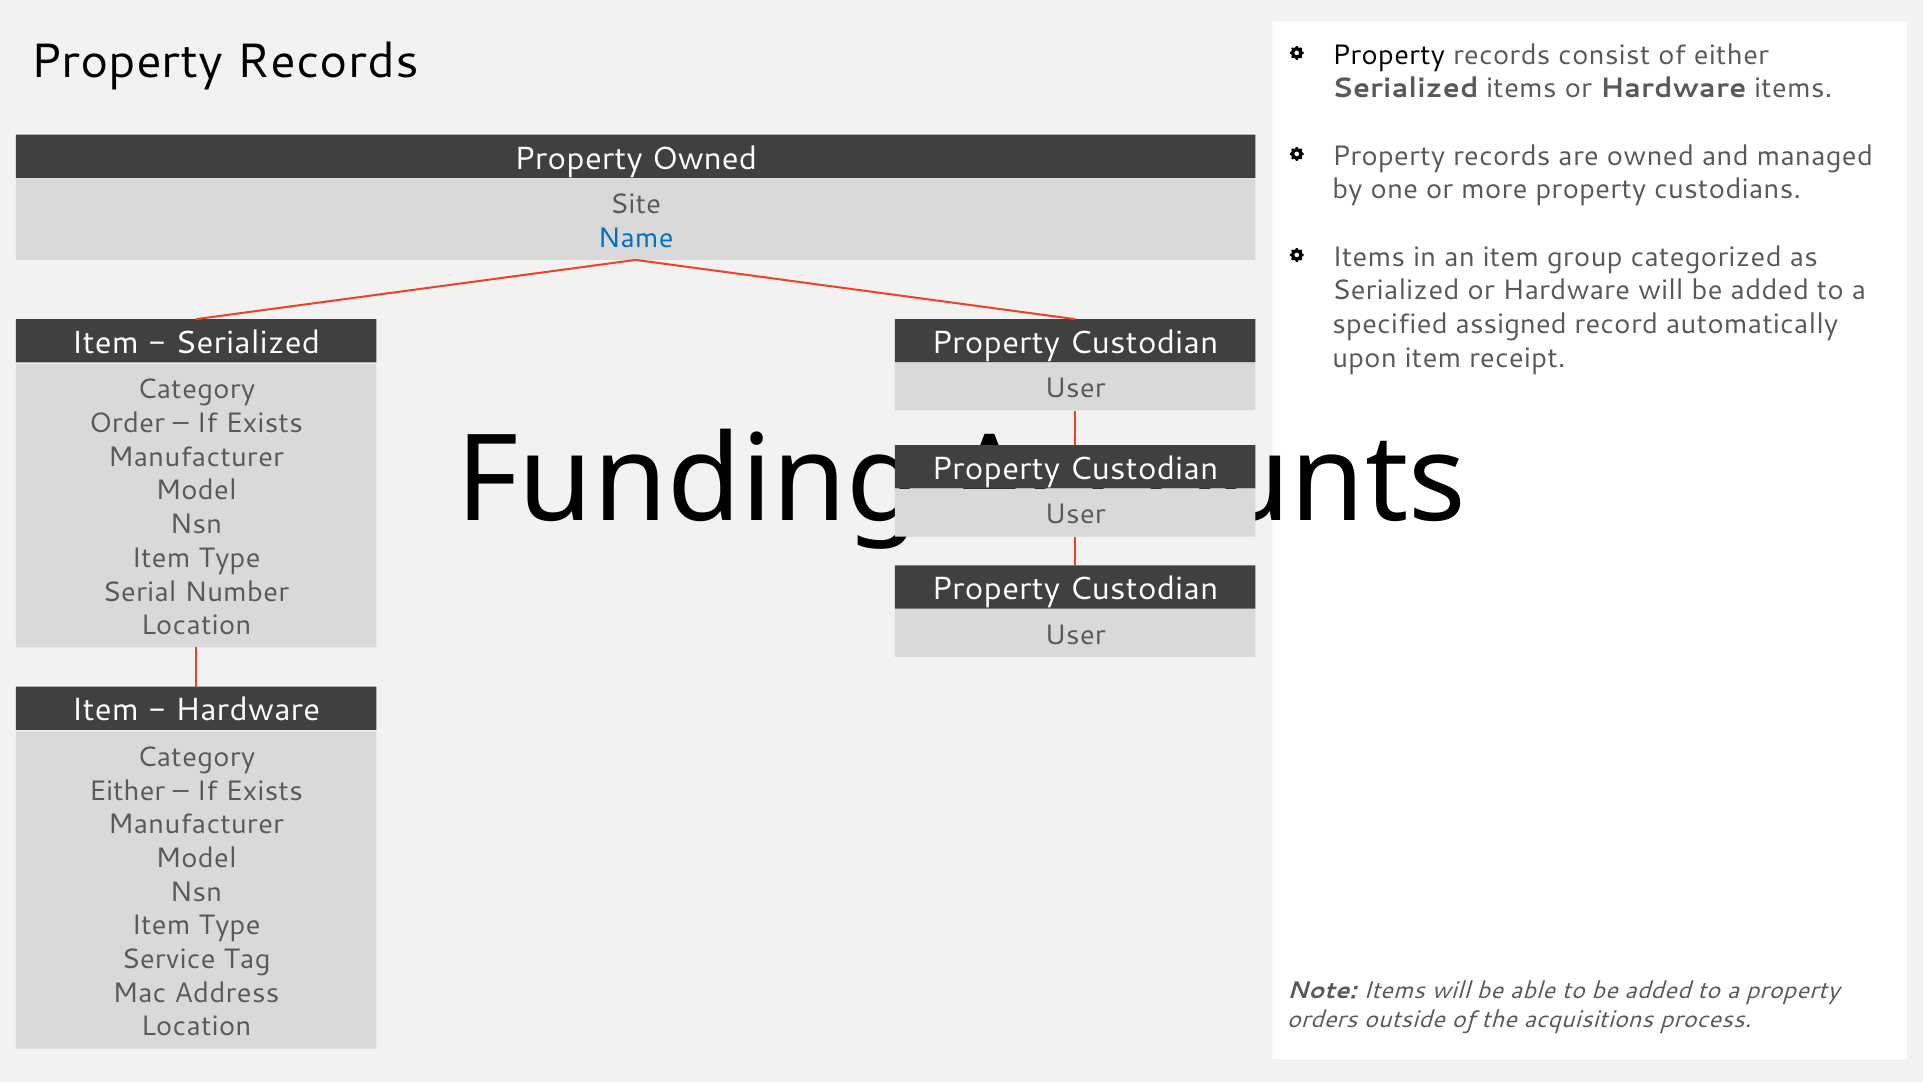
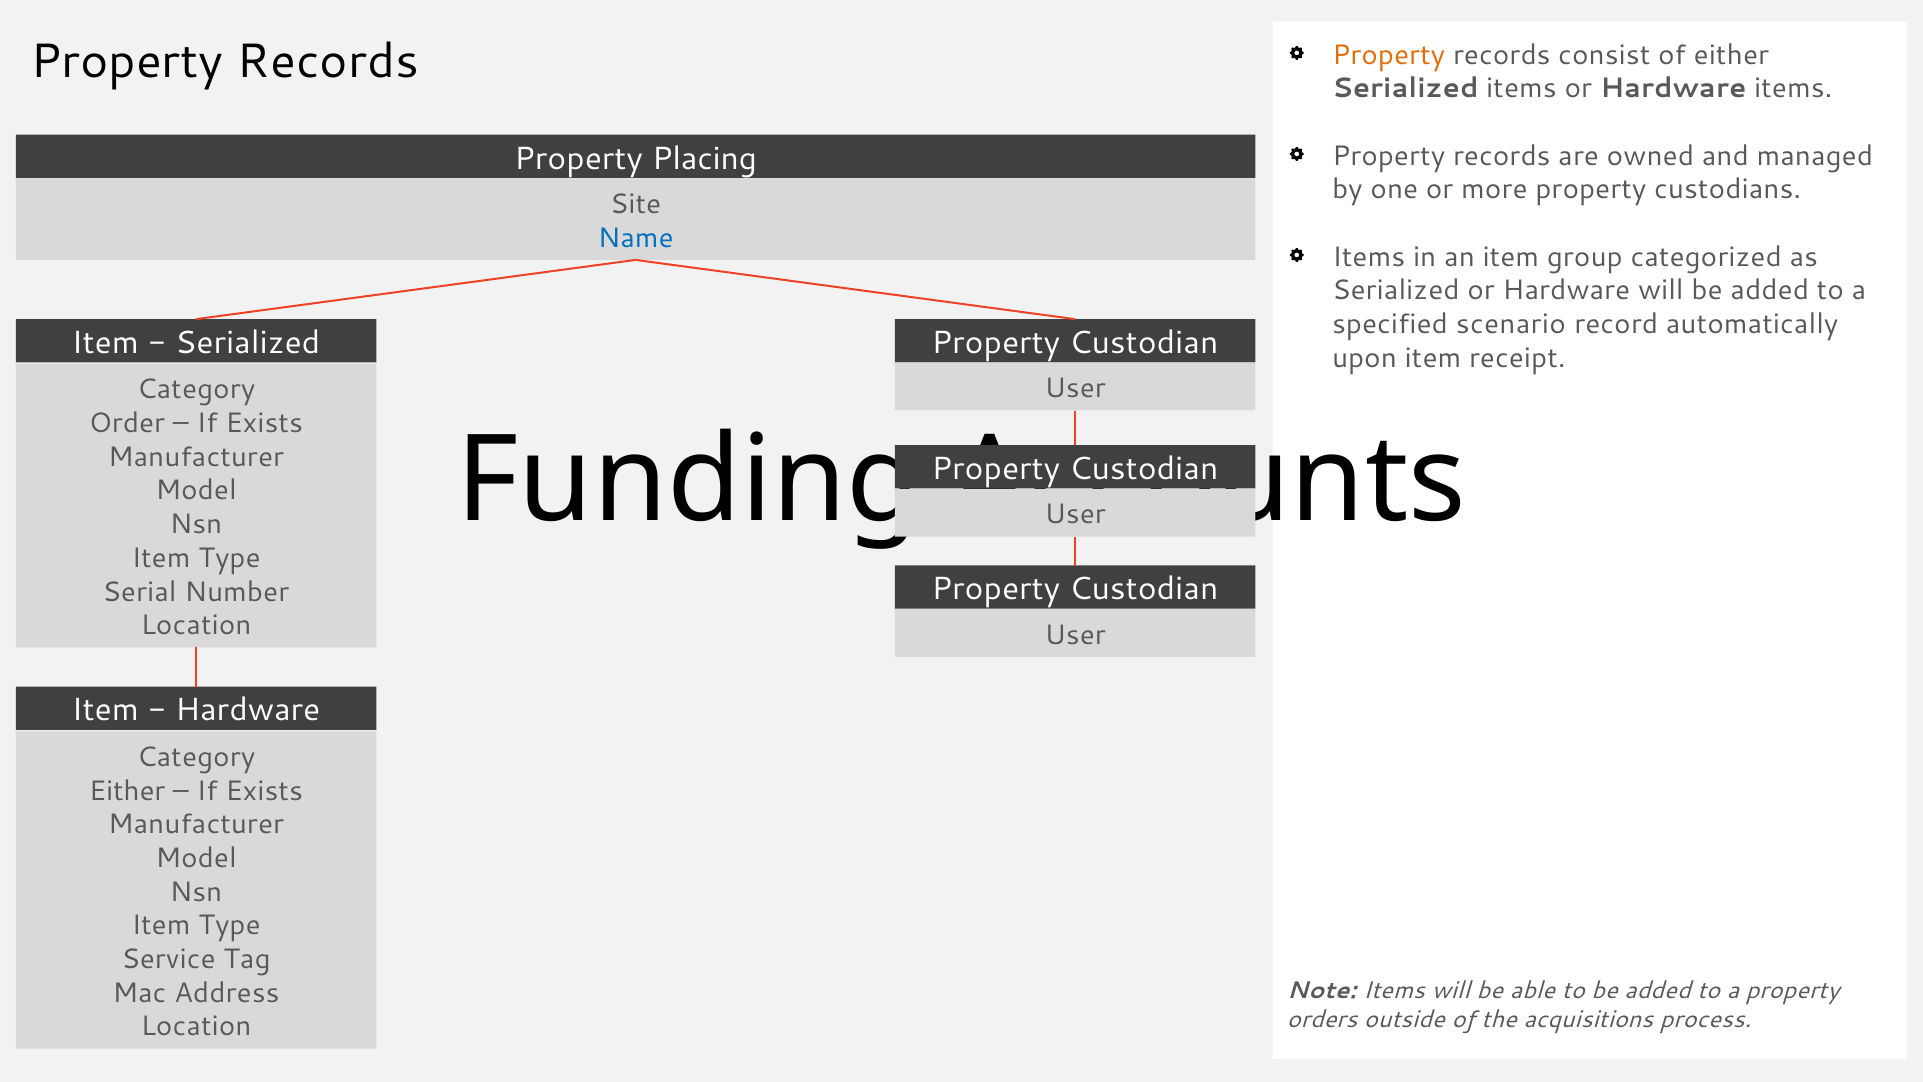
Property colour: black -> orange (1389, 55)
Property Owned: Owned -> Placing (704, 158)
assigned: assigned -> scenario (1511, 324)
